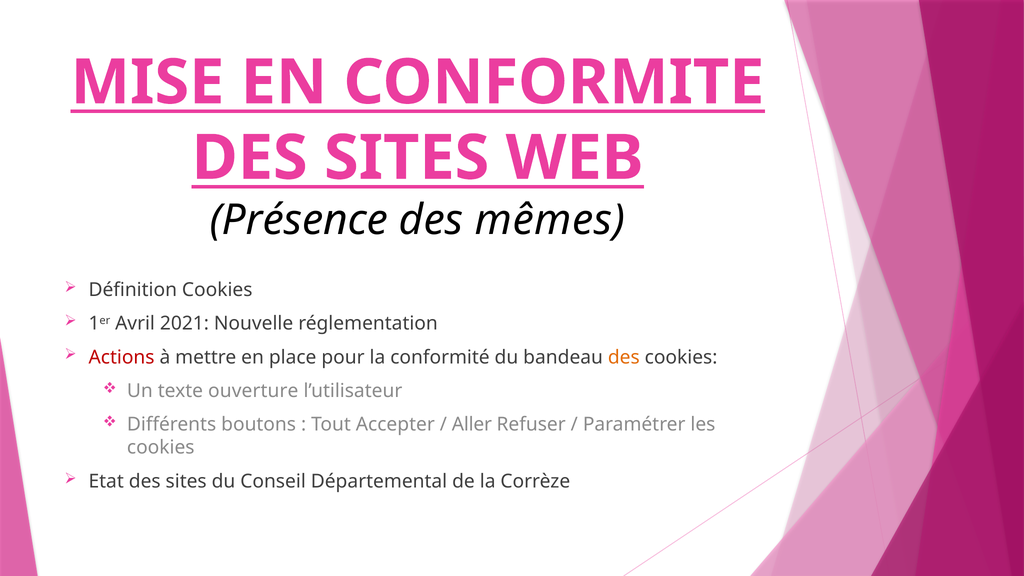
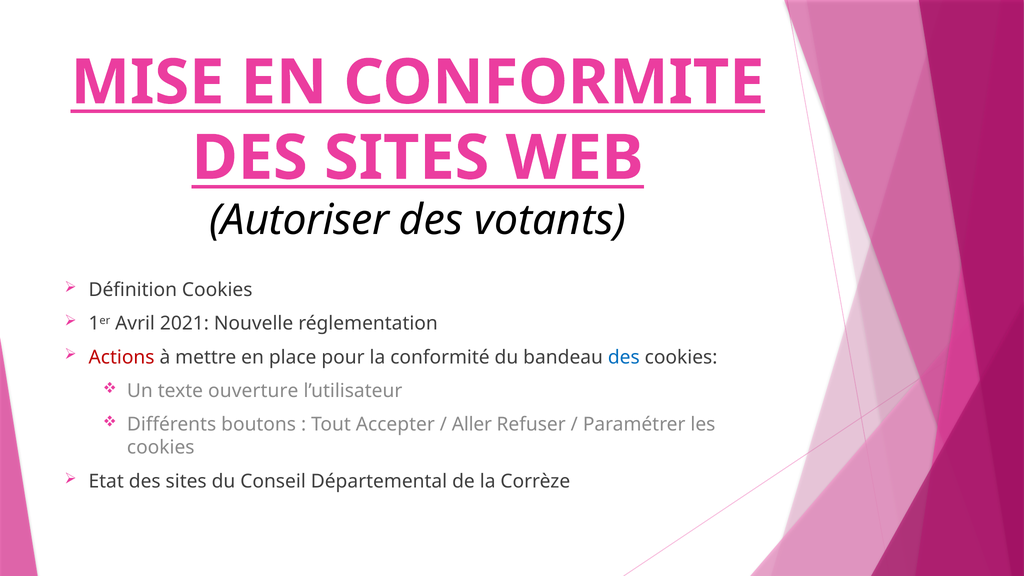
Présence: Présence -> Autoriser (299, 220)
mêmes: mêmes -> votants (550, 220)
des colour: orange -> blue (624, 357)
